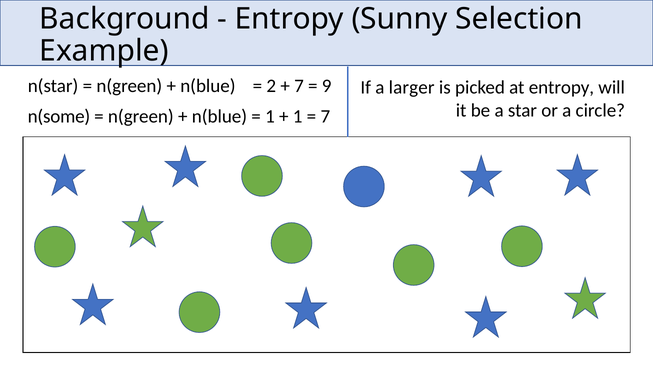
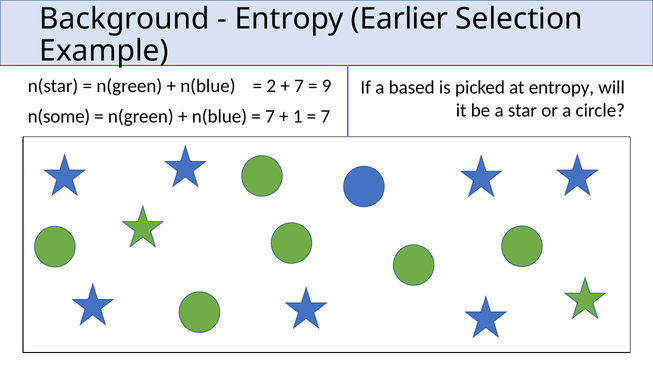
Sunny: Sunny -> Earlier (400, 19)
larger: larger -> based (412, 88)
1: 1 -> 7 (270, 116)
